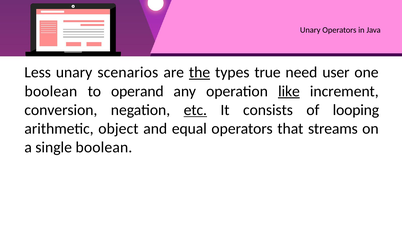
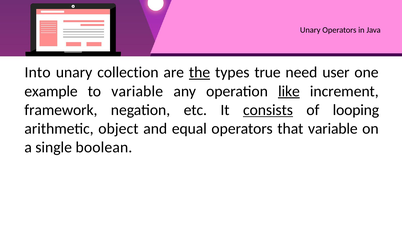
Less: Less -> Into (38, 72)
scenarios: scenarios -> collection (128, 72)
boolean: boolean -> example (51, 91)
to operand: operand -> variable (137, 91)
conversion: conversion -> framework (61, 110)
etc underline: present -> none (195, 110)
consists underline: none -> present (268, 110)
that streams: streams -> variable (333, 129)
